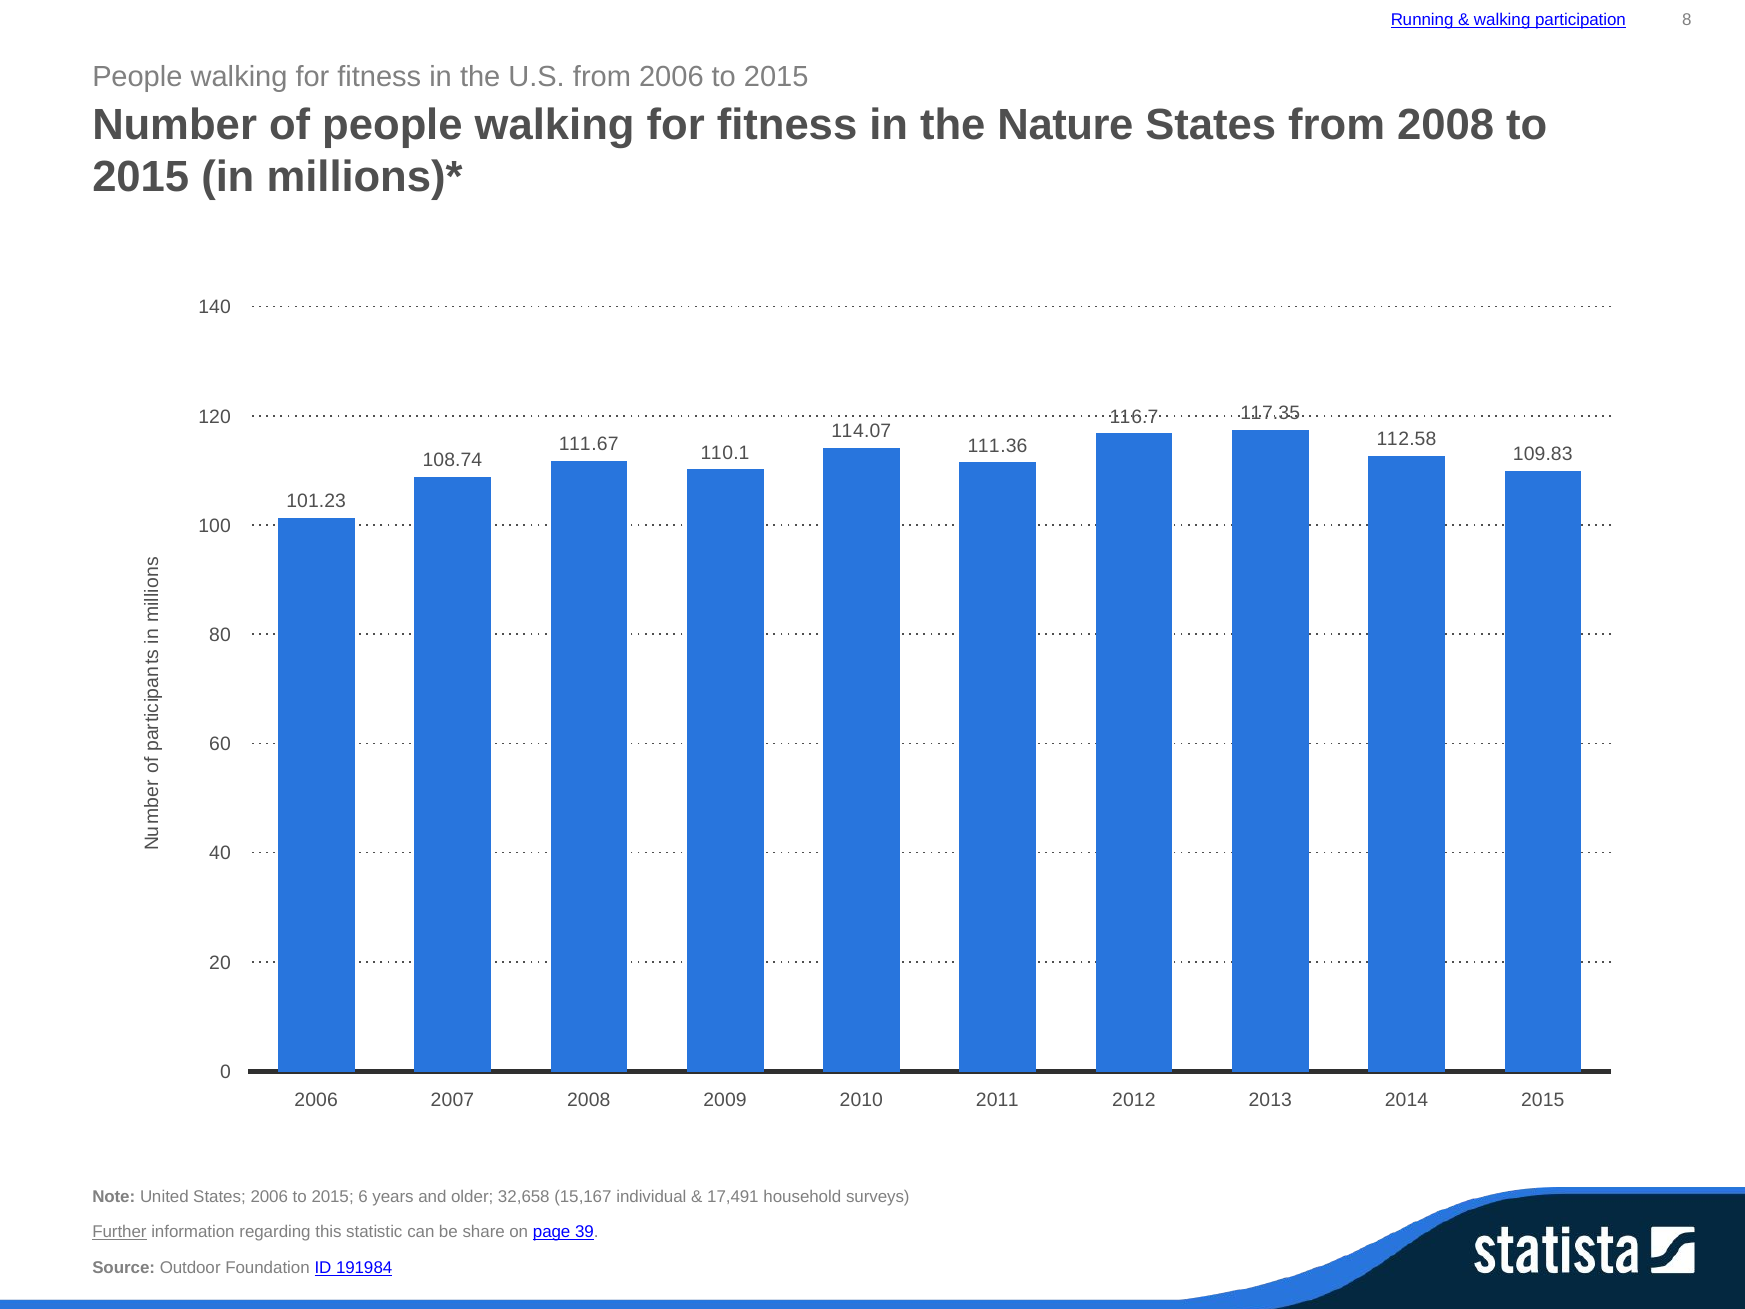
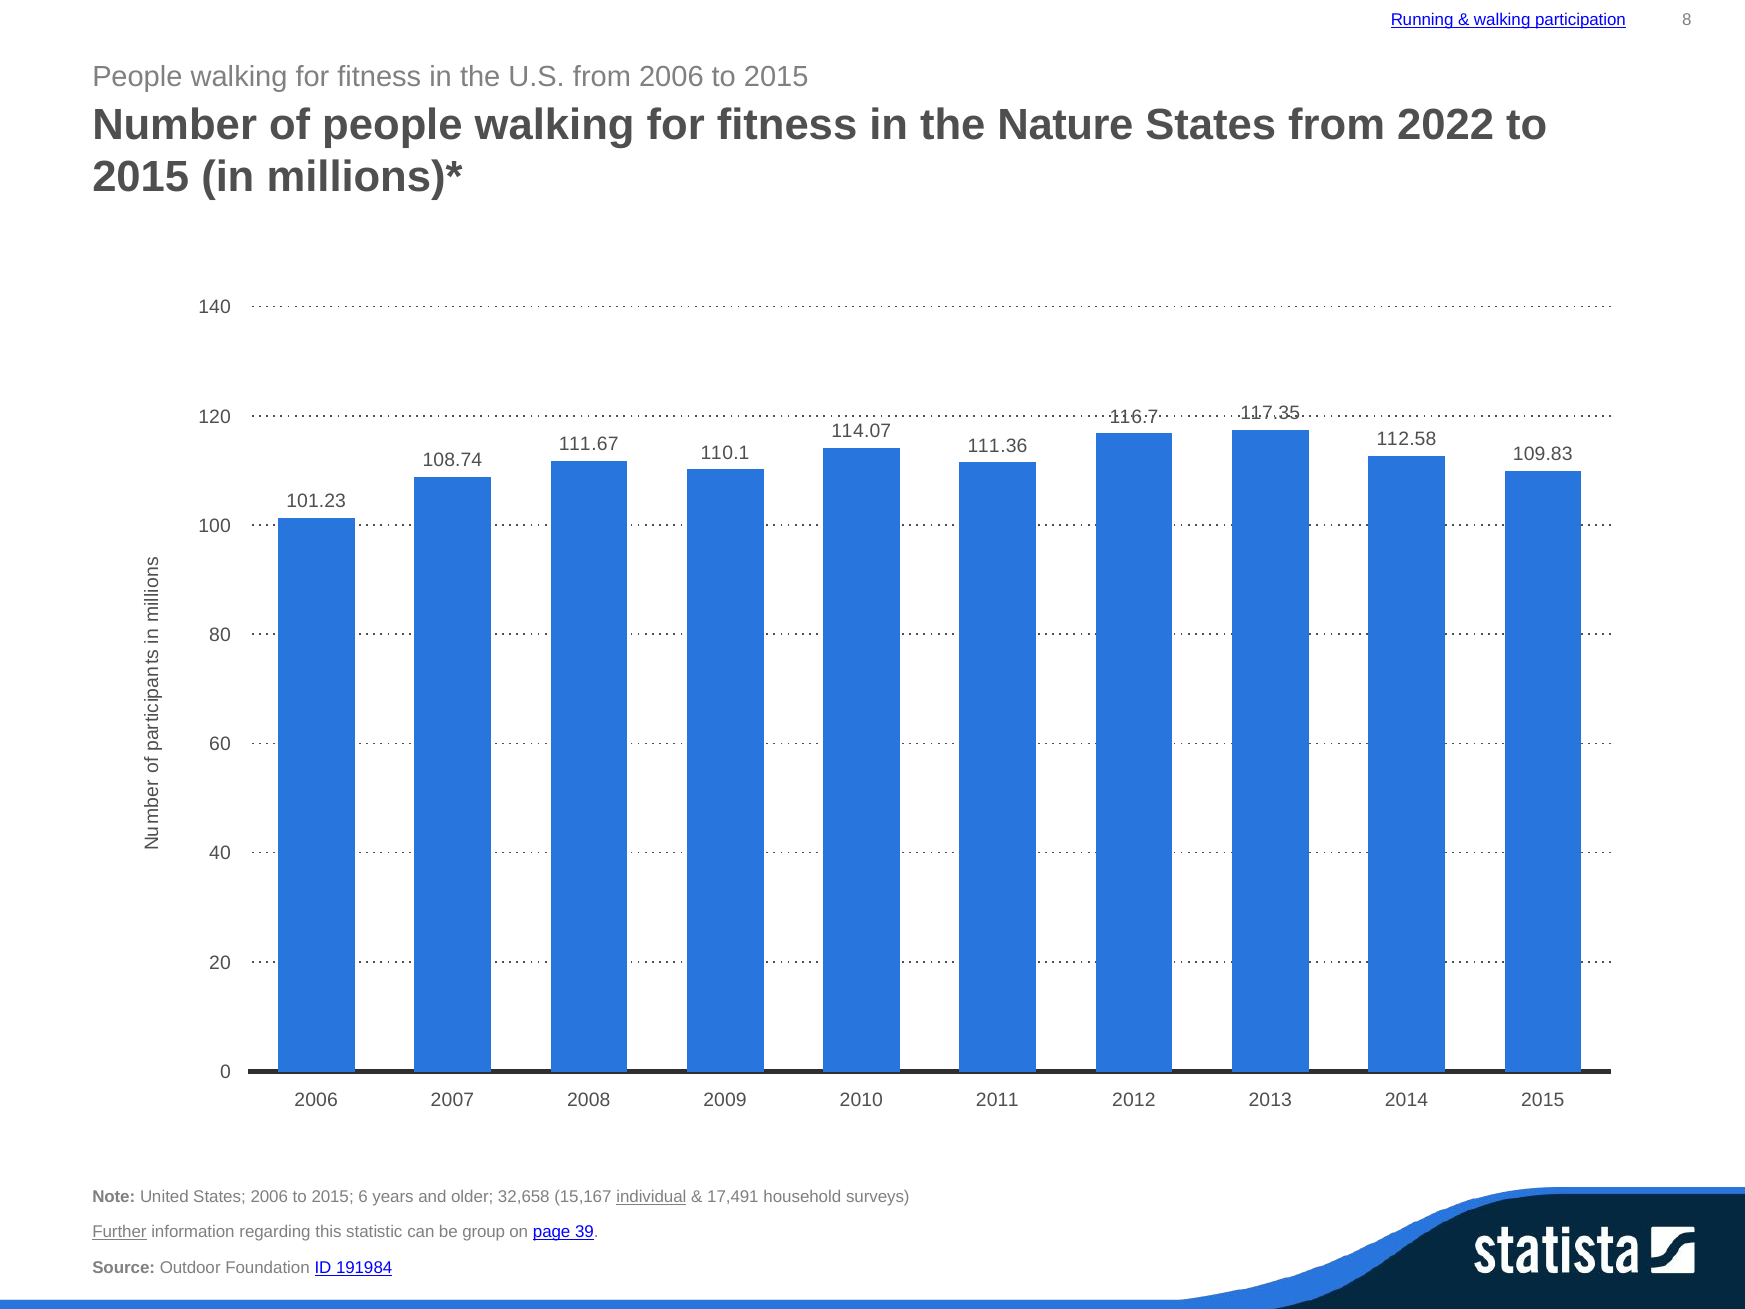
from 2008: 2008 -> 2022 (1446, 125)
individual underline: none -> present (651, 1197)
share: share -> group (484, 1232)
